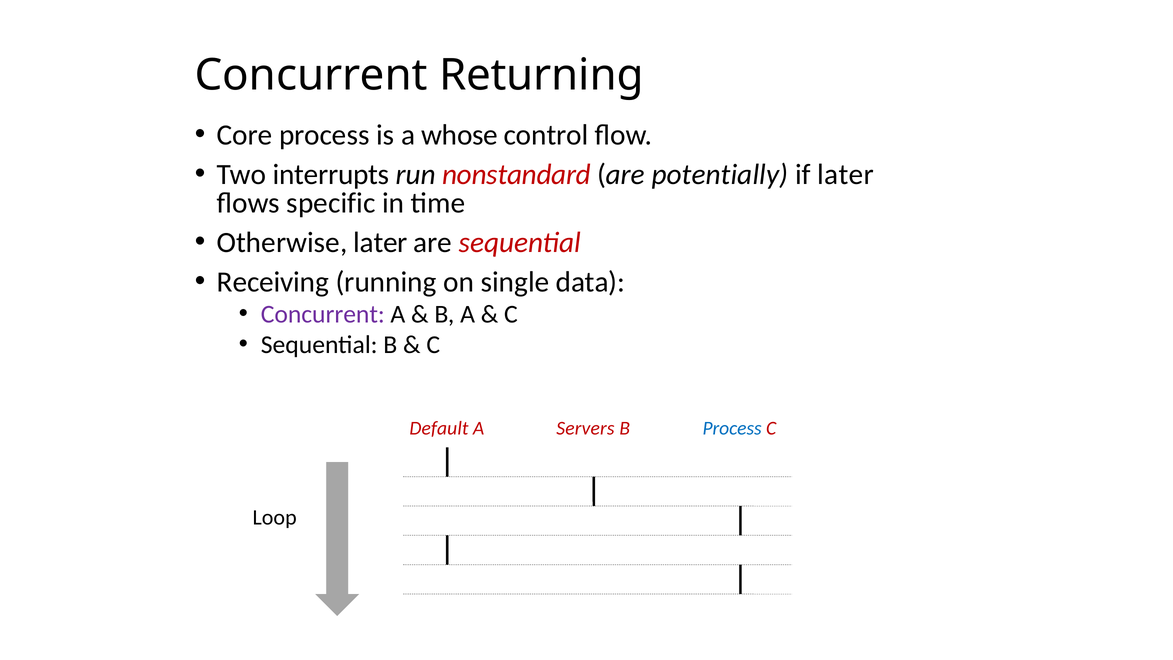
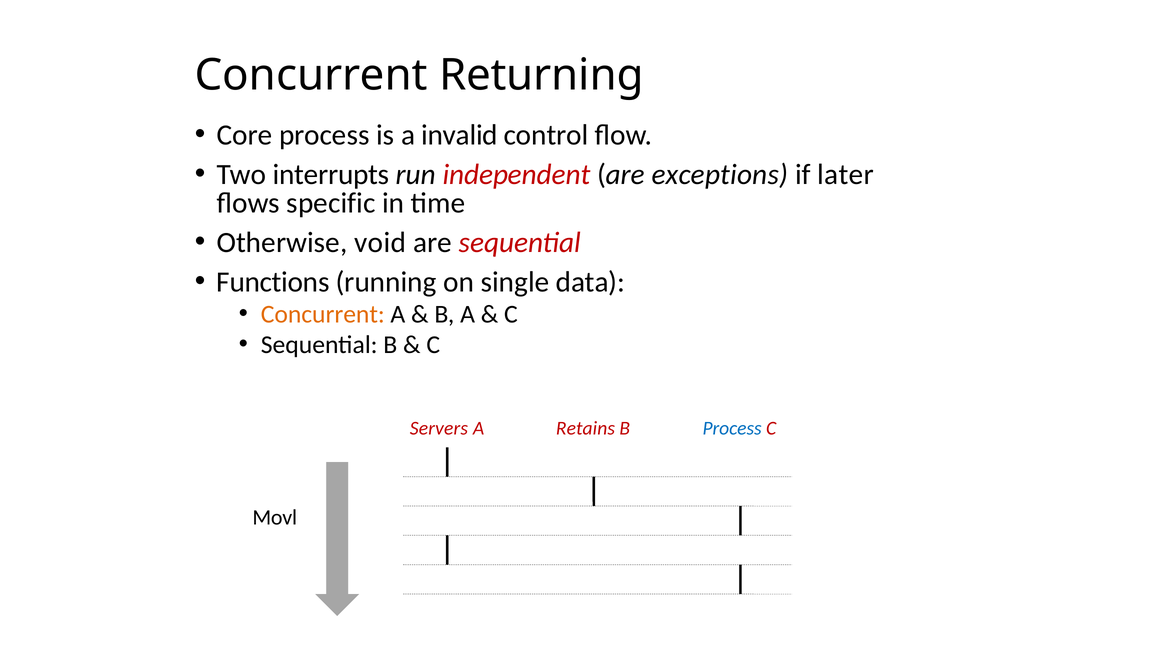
whose: whose -> invalid (460, 135)
nonstandard: nonstandard -> independent (517, 174)
potentially: potentially -> exceptions (720, 174)
Otherwise later: later -> void (380, 242)
Receiving: Receiving -> Functions (273, 282)
Concurrent colour: purple -> orange (323, 314)
Default: Default -> Servers (439, 428)
Servers: Servers -> Retains (585, 428)
Loop: Loop -> Movl (275, 517)
